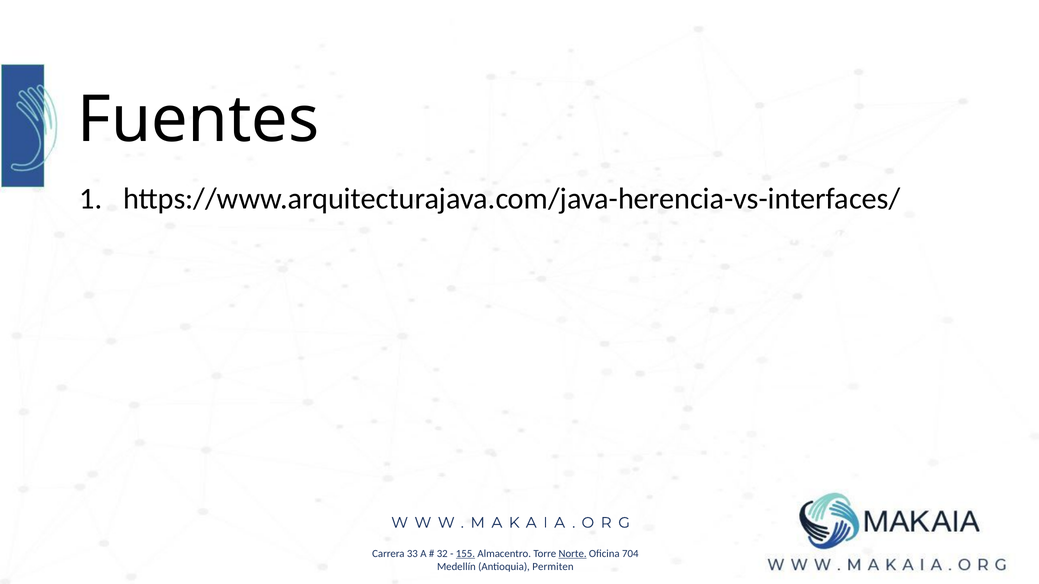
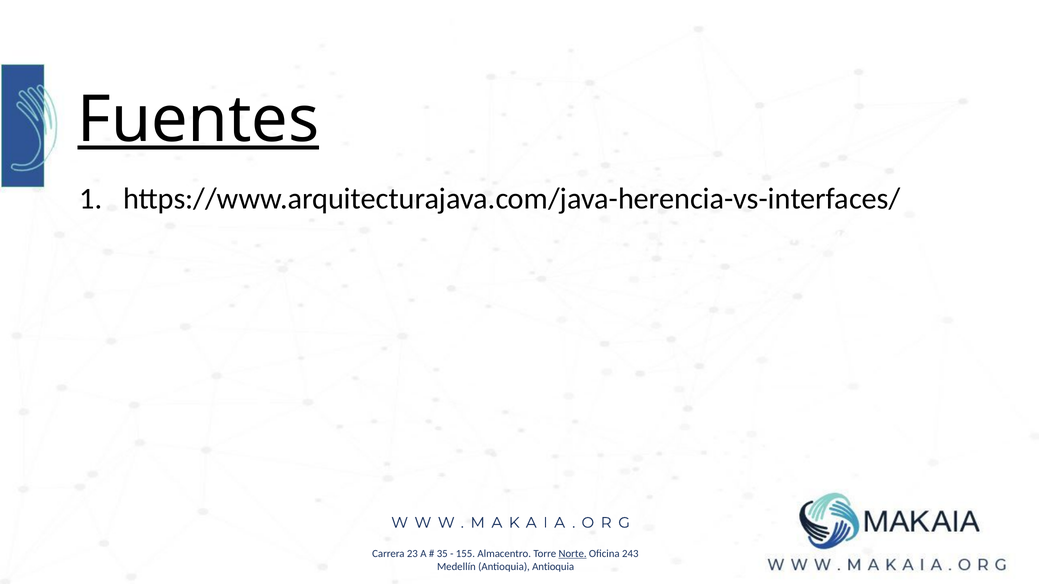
Fuentes underline: none -> present (198, 120)
33: 33 -> 23 (412, 554)
32: 32 -> 35 (442, 554)
155 underline: present -> none (465, 554)
704: 704 -> 243 (630, 554)
Antioquia Permiten: Permiten -> Antioquia (553, 567)
